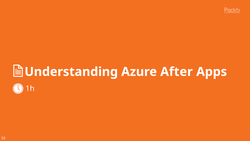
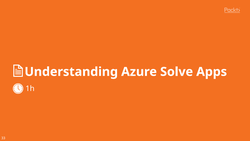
After: After -> Solve (177, 72)
